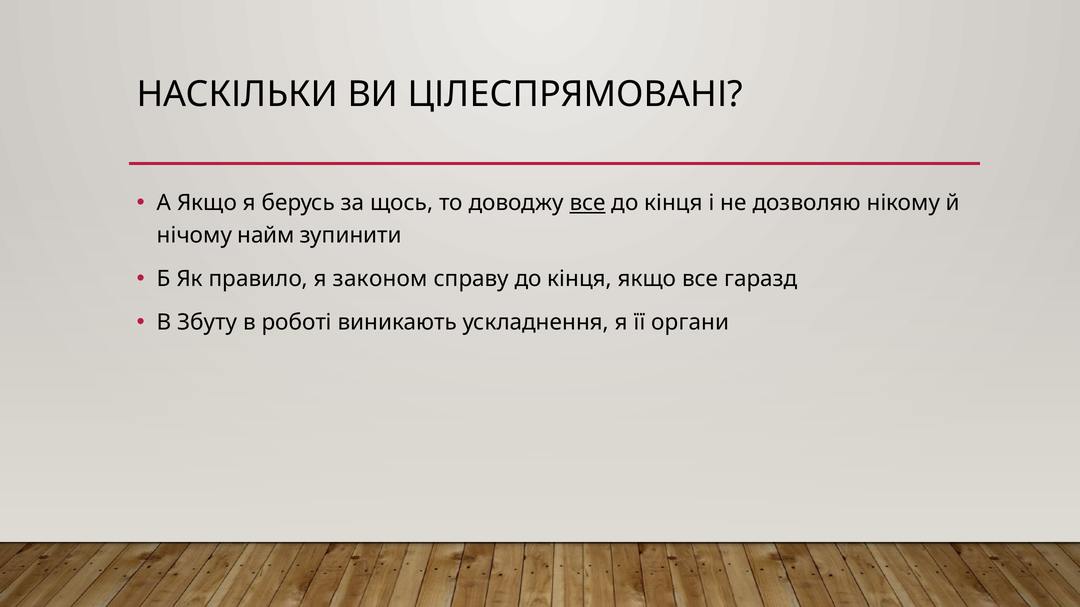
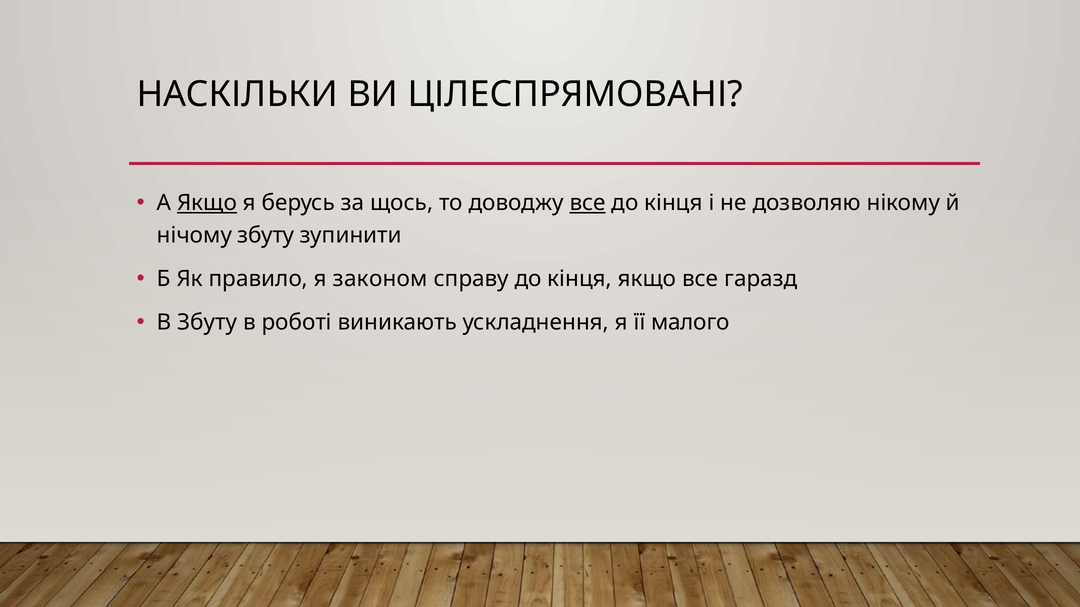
Якщо underline: none -> present (207, 203)
нічому найм: найм -> збуту (266, 235)
органи: органи -> малого (690, 323)
